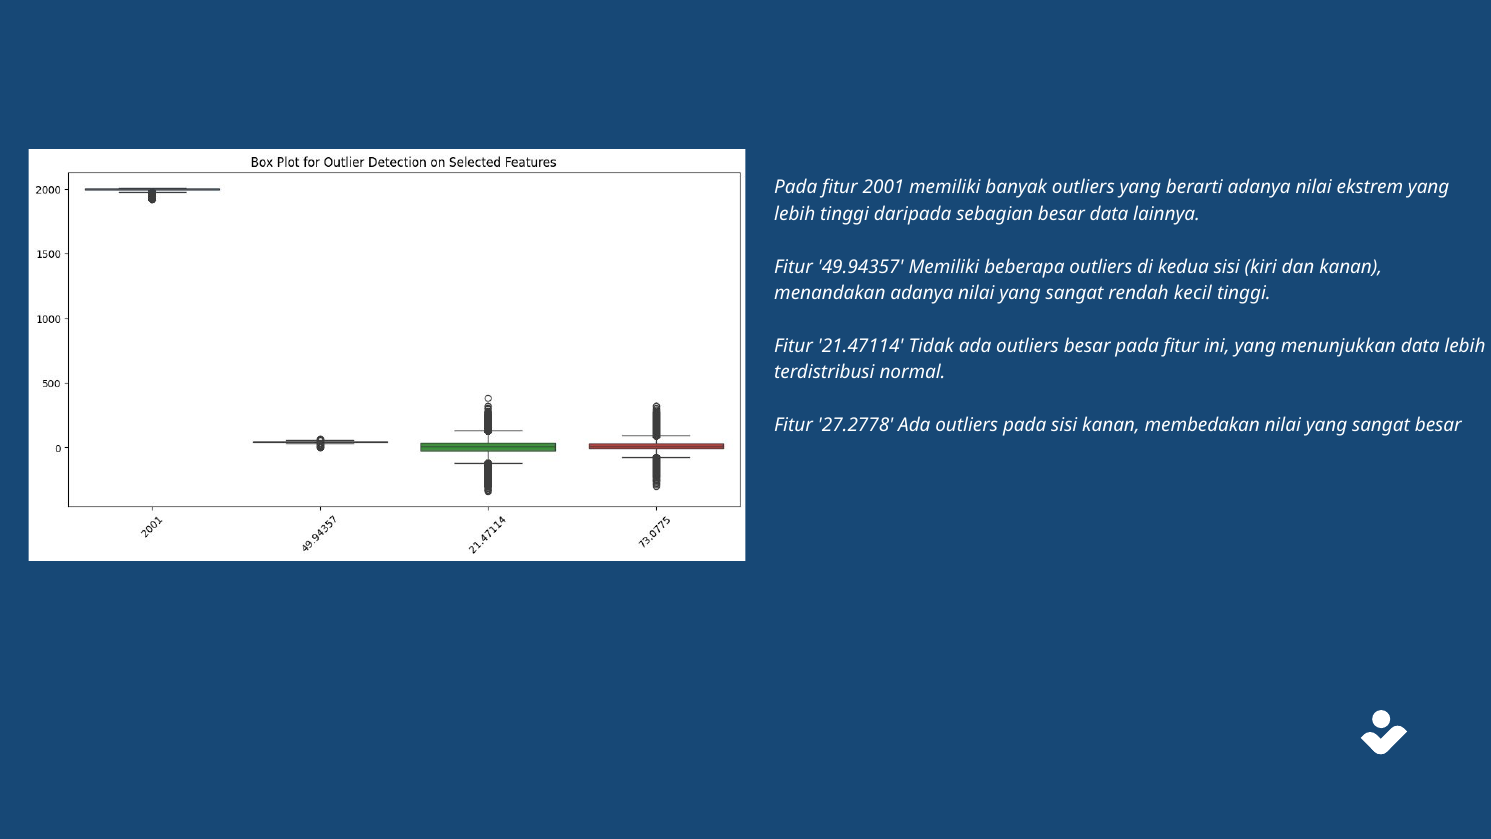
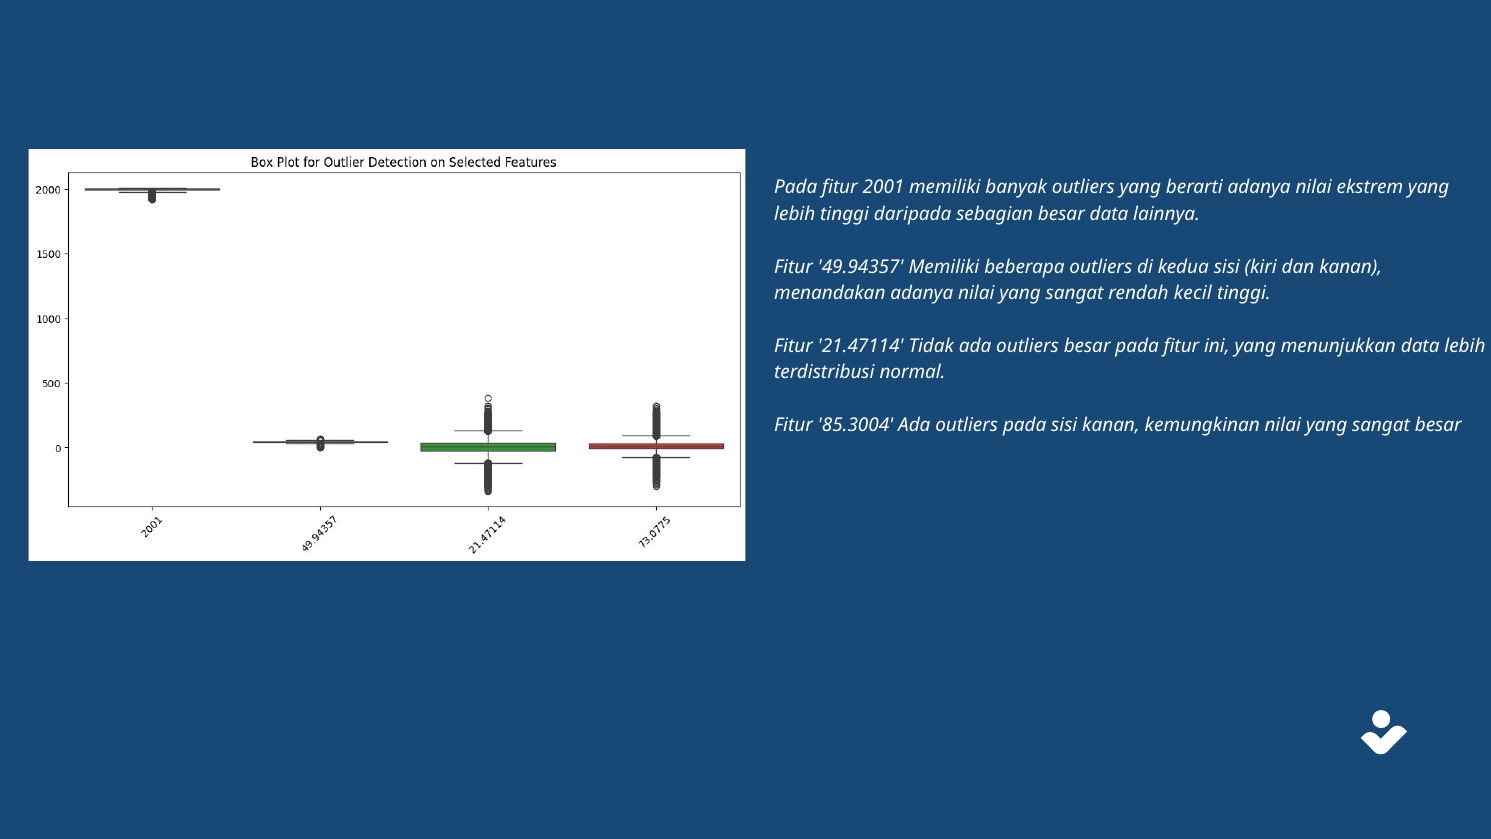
27.2778: 27.2778 -> 85.3004 (856, 426)
membedakan: membedakan -> kemungkinan (1202, 426)
